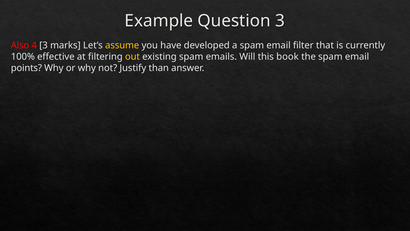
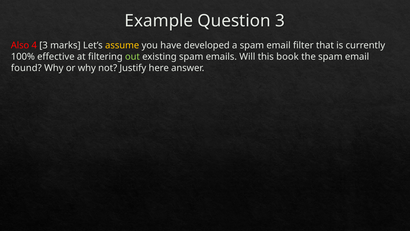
out colour: yellow -> light green (132, 57)
points: points -> found (26, 68)
than: than -> here (159, 68)
